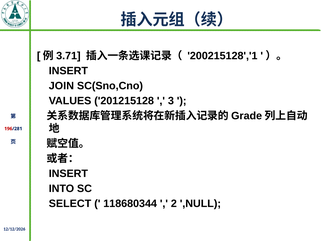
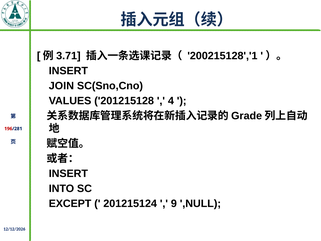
3: 3 -> 4 (171, 101)
SELECT: SELECT -> EXCEPT (70, 203)
118680344: 118680344 -> 201215124 (130, 203)
2: 2 -> 9 (174, 203)
